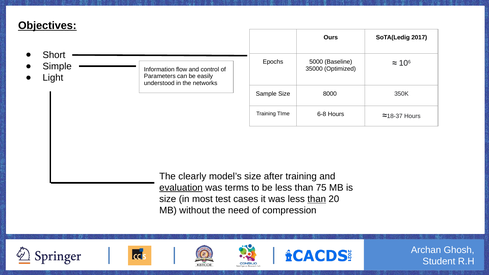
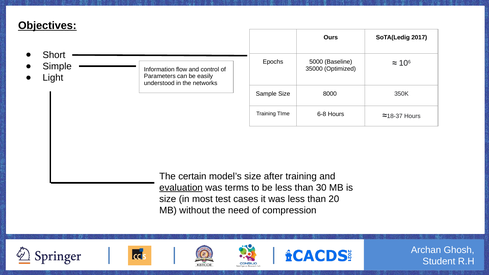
clearly: clearly -> certain (192, 176)
75: 75 -> 30 (321, 188)
than underline: present -> none (317, 199)
